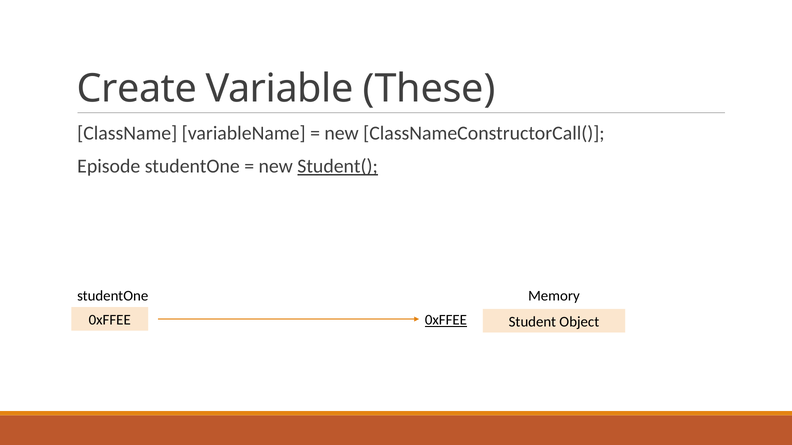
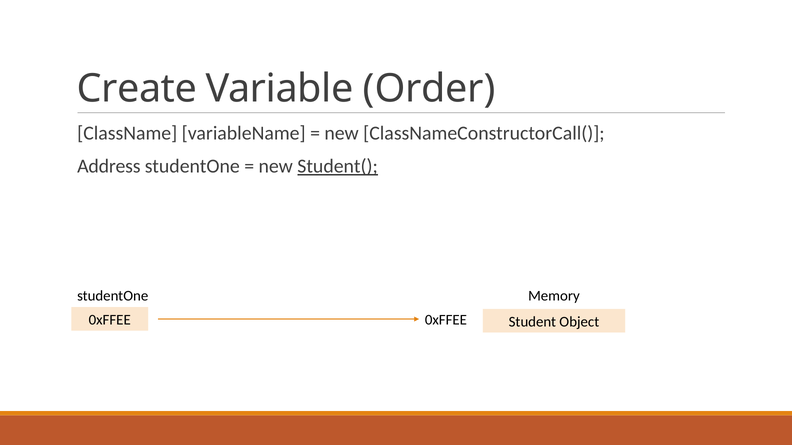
These: These -> Order (429, 89)
Episode: Episode -> Address (109, 166)
0xFFEE underline: present -> none (446, 320)
